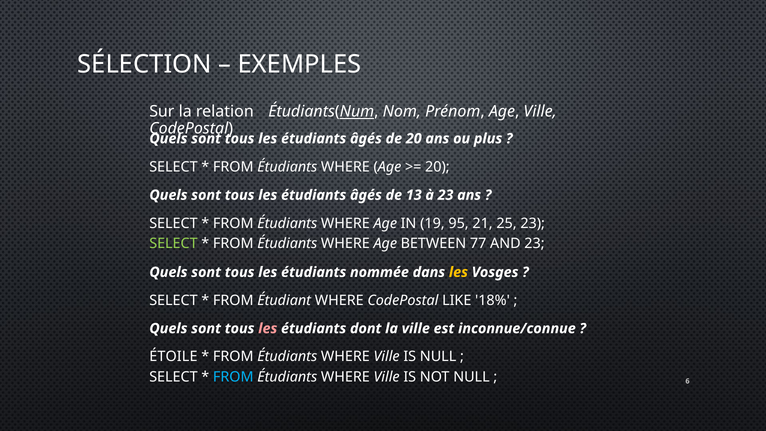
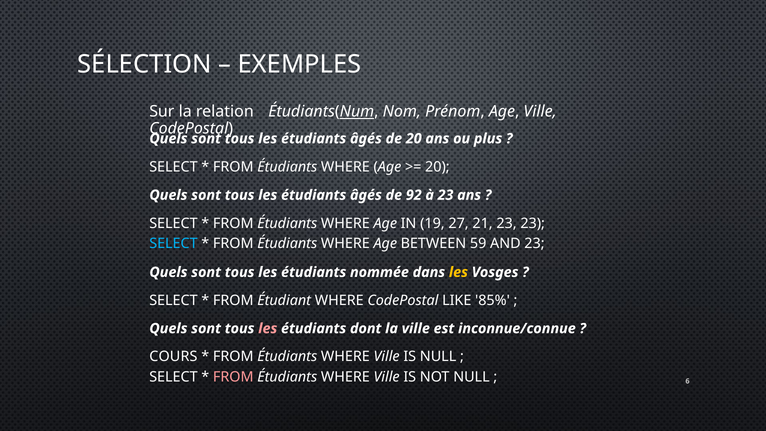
13: 13 -> 92 (414, 195)
95: 95 -> 27 (459, 223)
21 25: 25 -> 23 (507, 223)
SELECT colour: light green -> light blue (173, 243)
77: 77 -> 59 (478, 243)
18%: 18% -> 85% (492, 300)
ÉTOILE: ÉTOILE -> COURS (173, 357)
FROM colour: light blue -> pink (233, 377)
